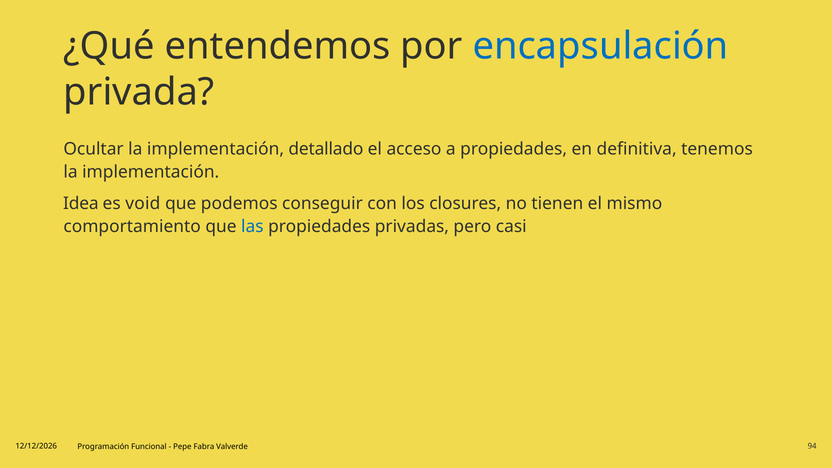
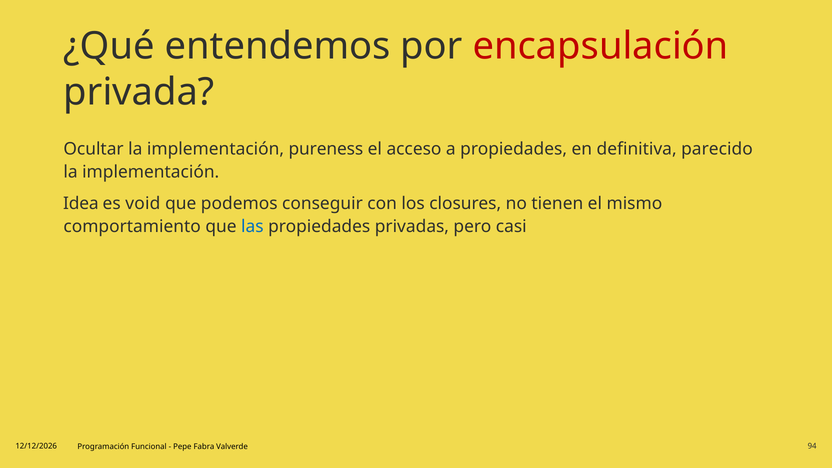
encapsulación colour: blue -> red (601, 46)
detallado: detallado -> pureness (326, 149)
tenemos: tenemos -> parecido (717, 149)
